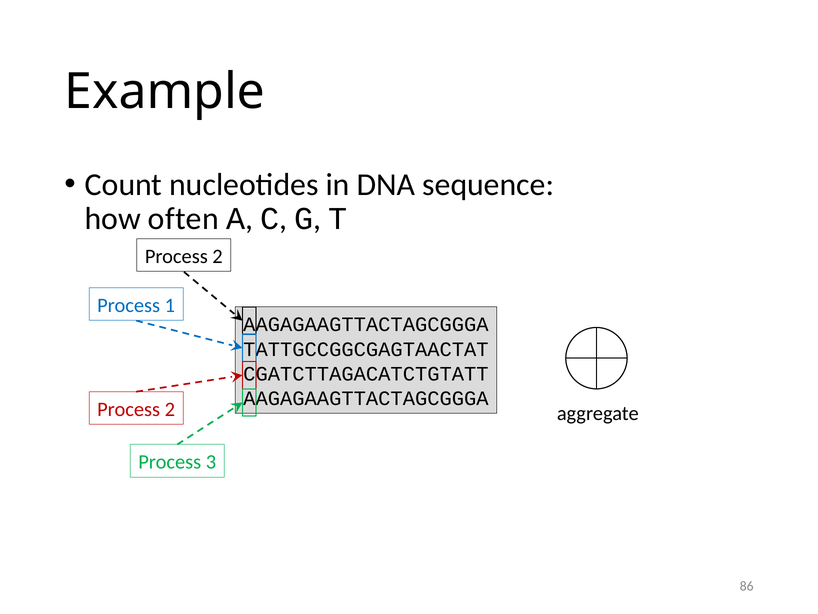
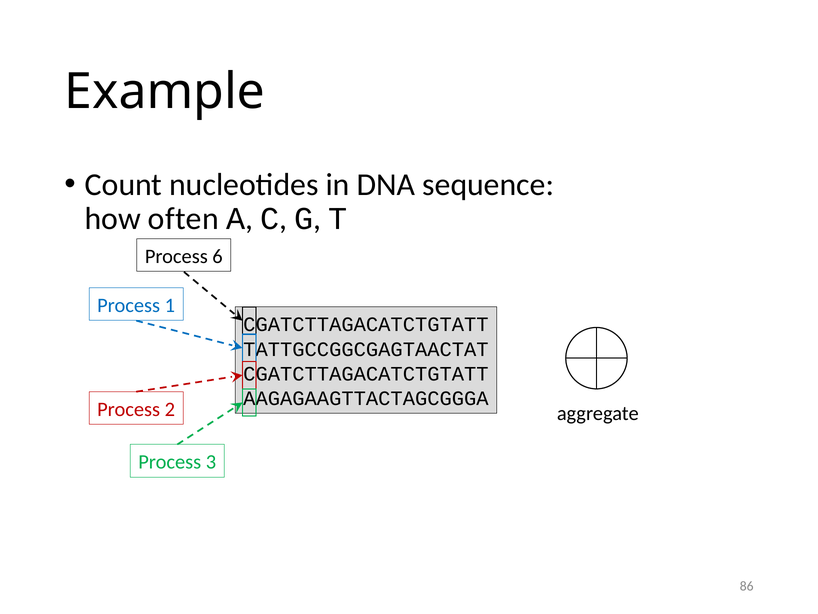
2: 2 -> 6 (218, 256)
AAGAGAAGTTACTAGCGGGA: AAGAGAAGTTACTAGCGGGA -> CGATCTTAGACATCTGTATT (366, 324)
